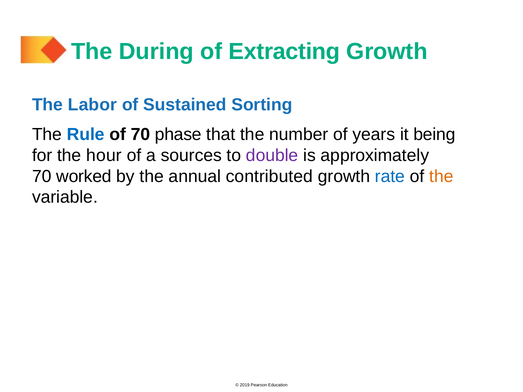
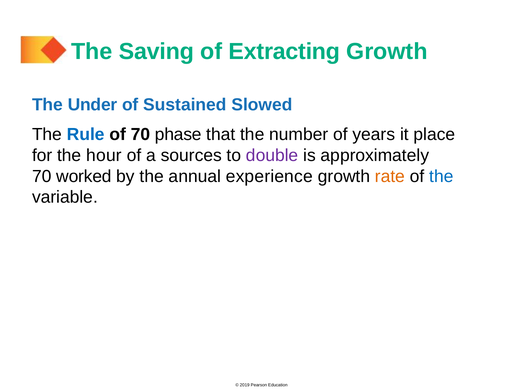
During: During -> Saving (156, 51)
Labor: Labor -> Under (93, 105)
Sorting: Sorting -> Slowed (262, 105)
being: being -> place (434, 135)
contributed: contributed -> experience (269, 176)
rate colour: blue -> orange (390, 176)
the colour: orange -> blue (441, 176)
